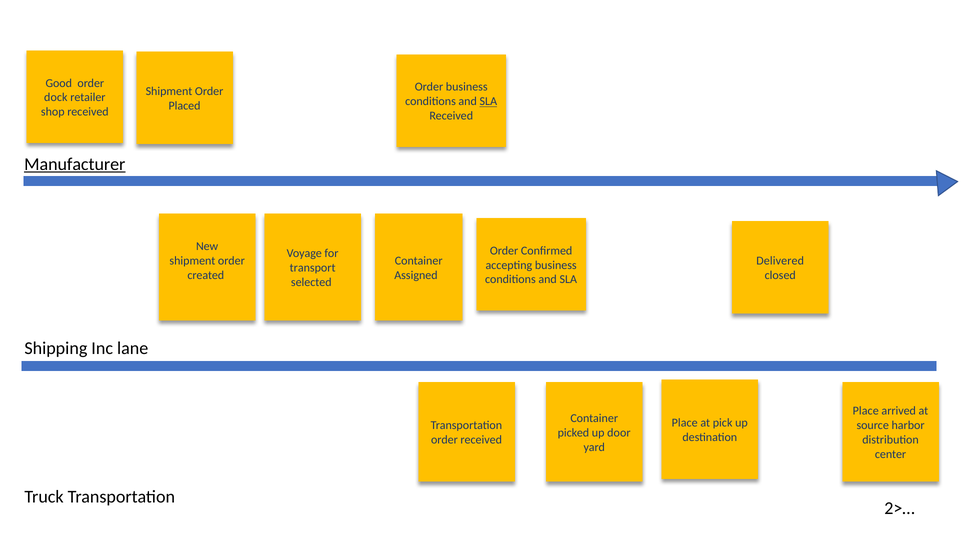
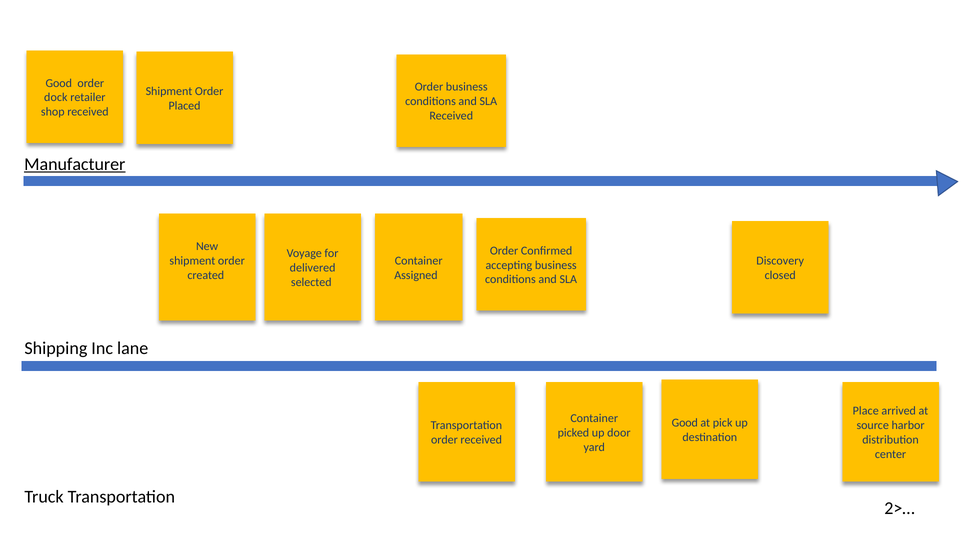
SLA underline: present -> none (488, 101)
Delivered: Delivered -> Discovery (780, 261)
transport: transport -> delivered (313, 268)
Place: Place -> Good (685, 423)
